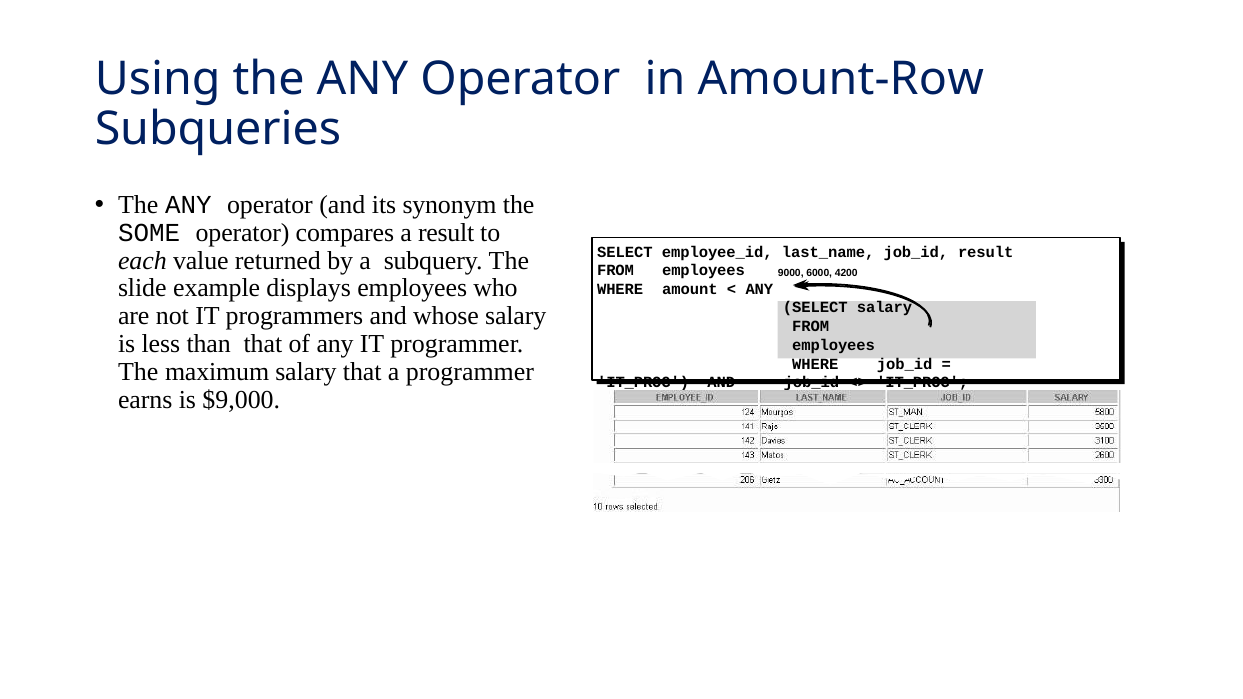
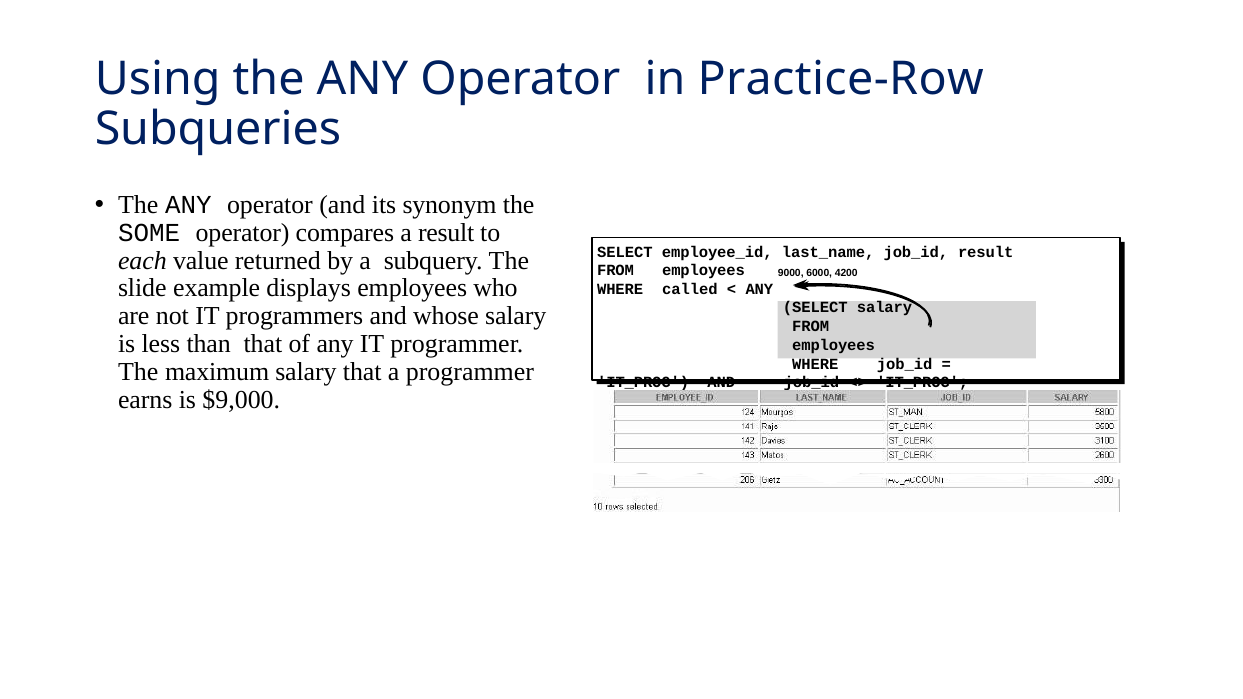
Amount-Row: Amount-Row -> Practice-Row (841, 79)
amount: amount -> called (690, 289)
